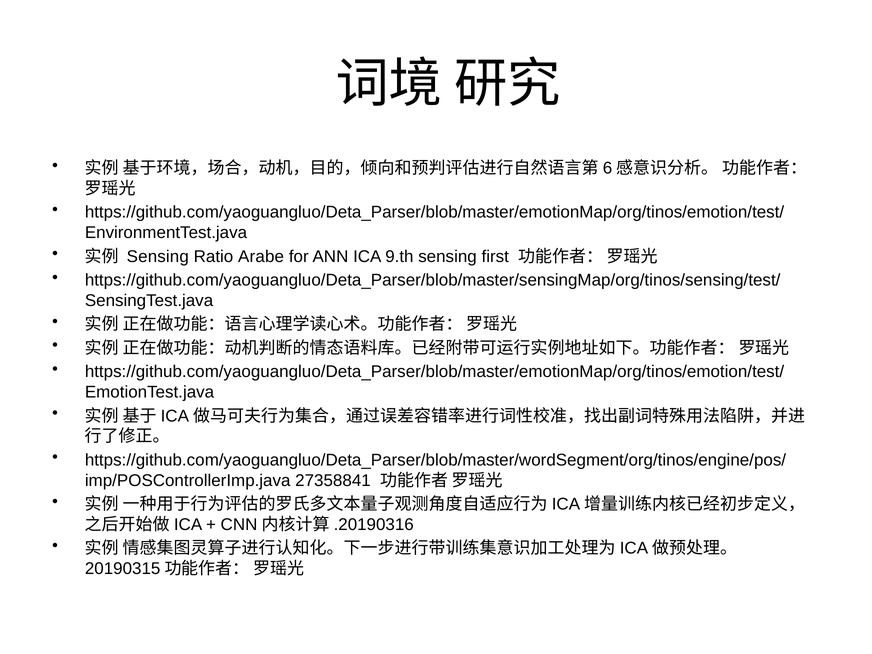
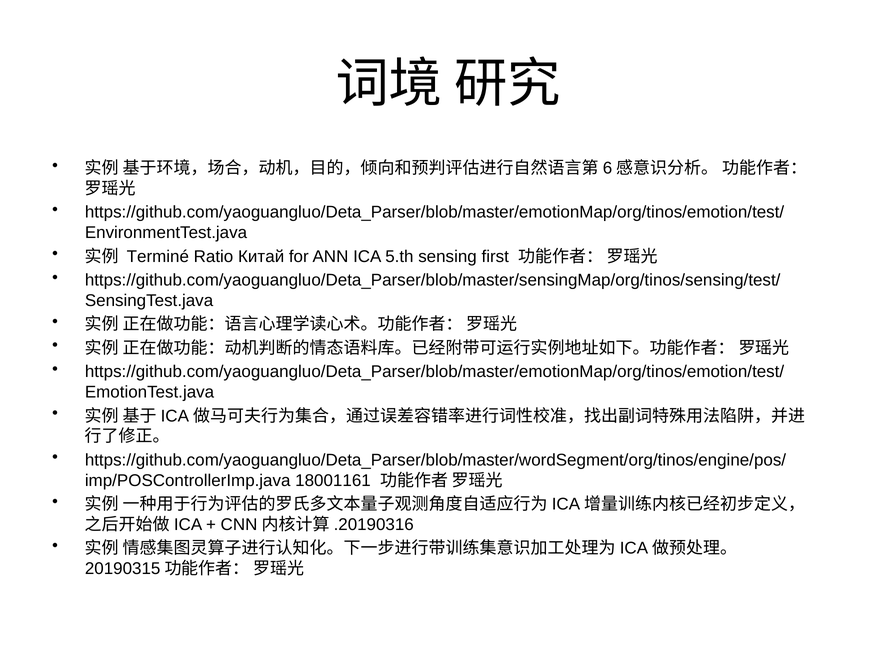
Sensing: Sensing -> Terminé (158, 256)
Arabe: Arabe -> Китай (261, 256)
9.th: 9.th -> 5.th (399, 256)
27358841: 27358841 -> 18001161 (333, 480)
